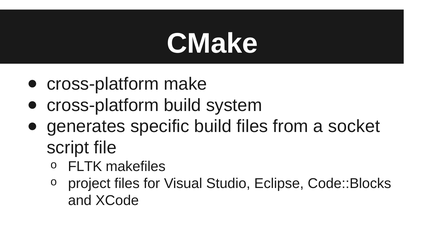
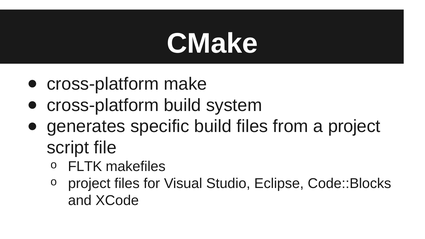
a socket: socket -> project (354, 126)
